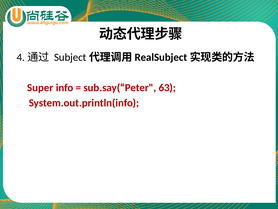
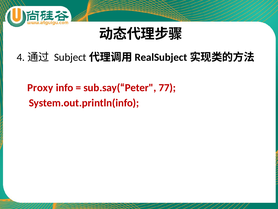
Super: Super -> Proxy (40, 87)
63: 63 -> 77 (167, 87)
